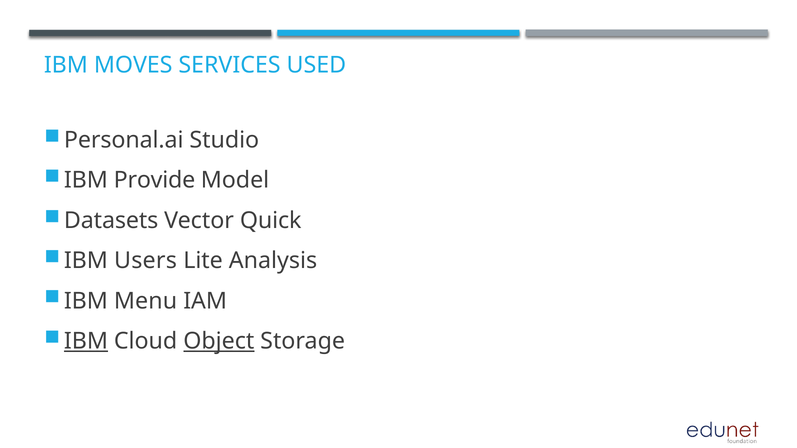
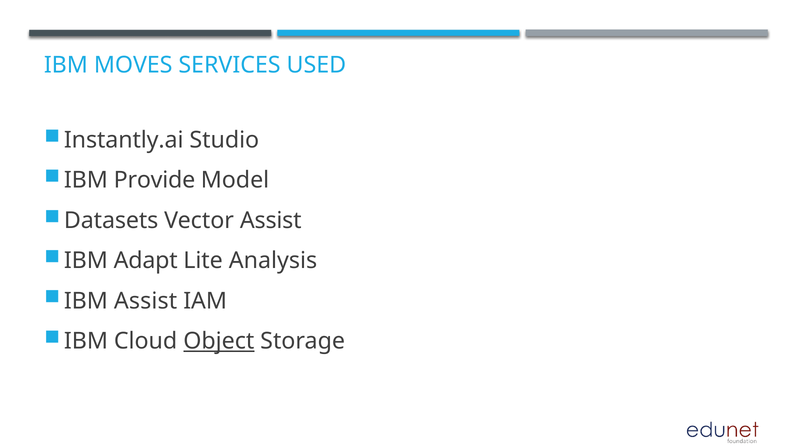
Personal.ai: Personal.ai -> Instantly.ai (124, 140)
Vector Quick: Quick -> Assist (271, 221)
Users: Users -> Adapt (146, 261)
IBM Menu: Menu -> Assist (146, 301)
IBM underline: present -> none (86, 342)
